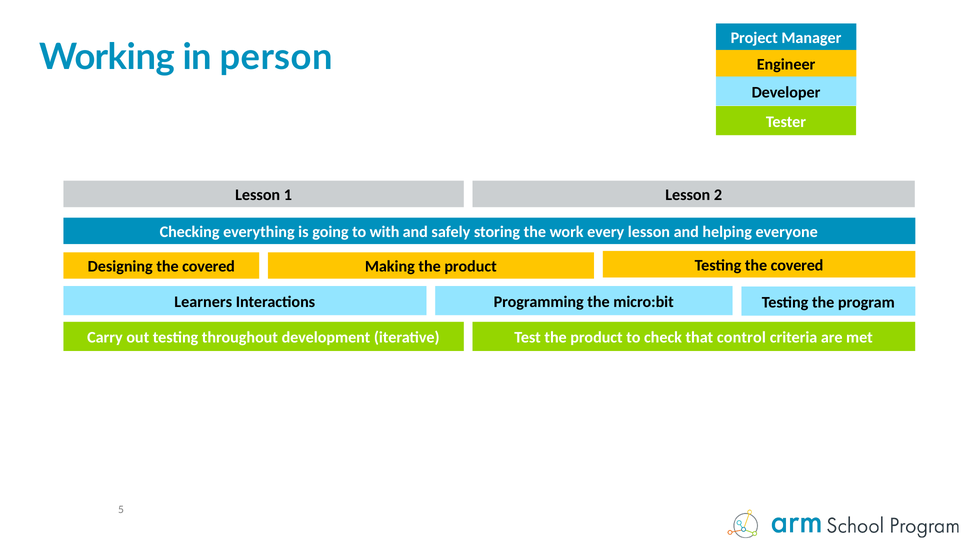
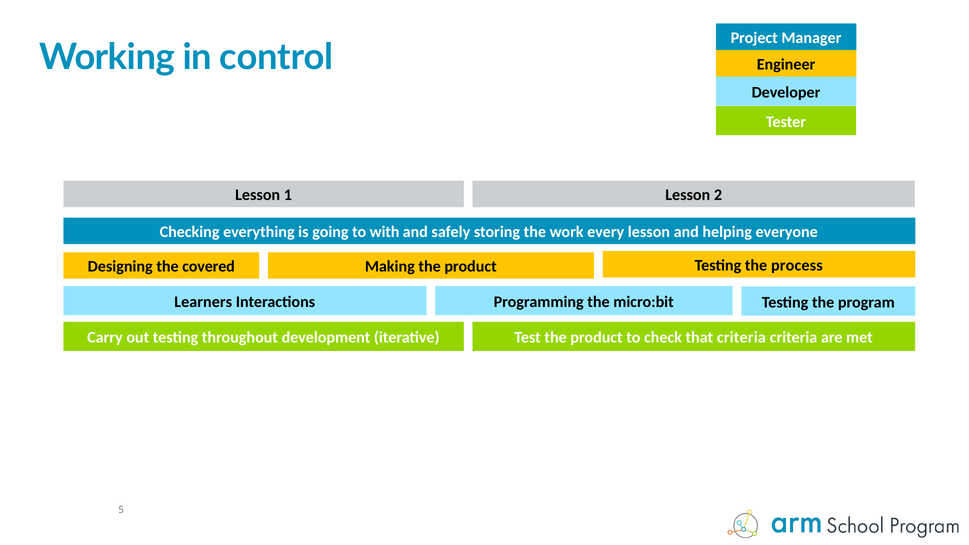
person: person -> control (276, 57)
Testing the covered: covered -> process (797, 265)
that control: control -> criteria (741, 338)
